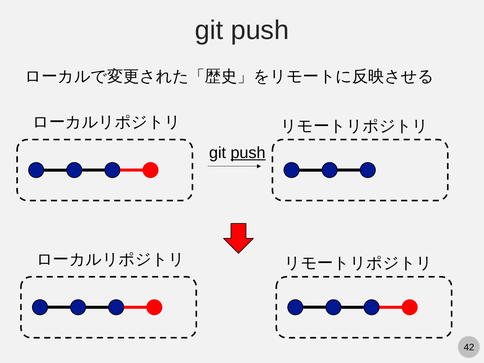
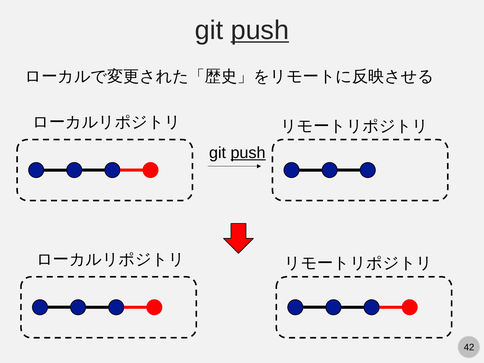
push underline: none -> present (260, 30)
